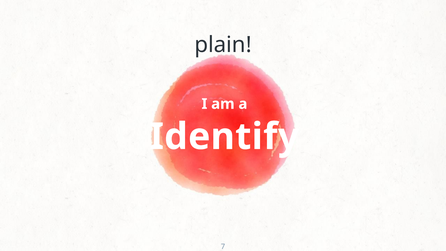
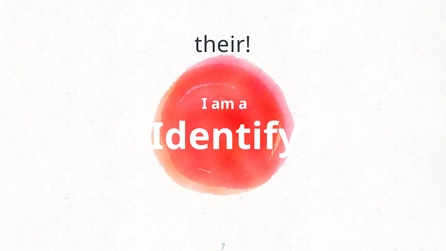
plain: plain -> their (223, 45)
